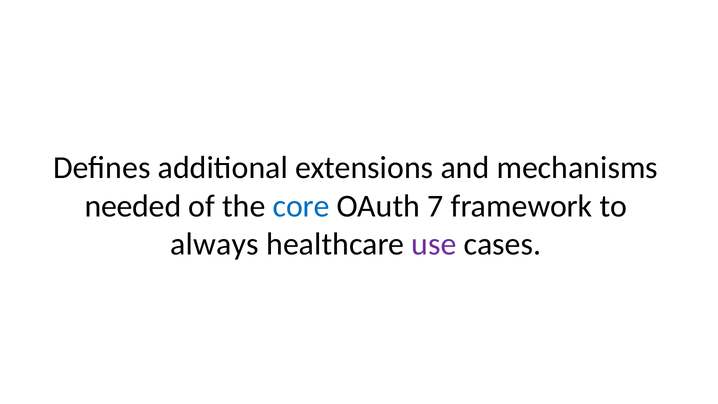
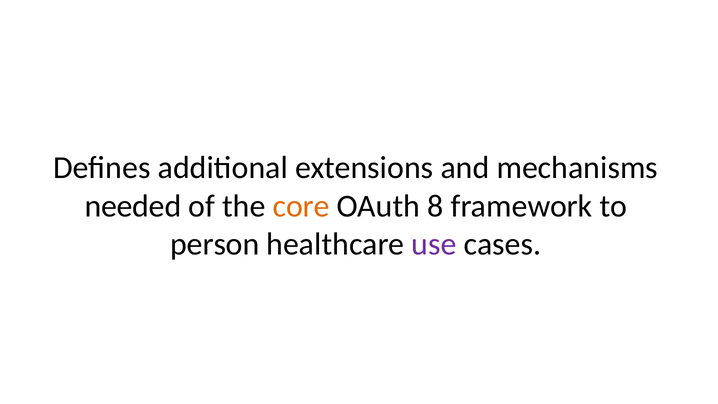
core colour: blue -> orange (301, 206)
7: 7 -> 8 (436, 206)
always: always -> person (215, 244)
